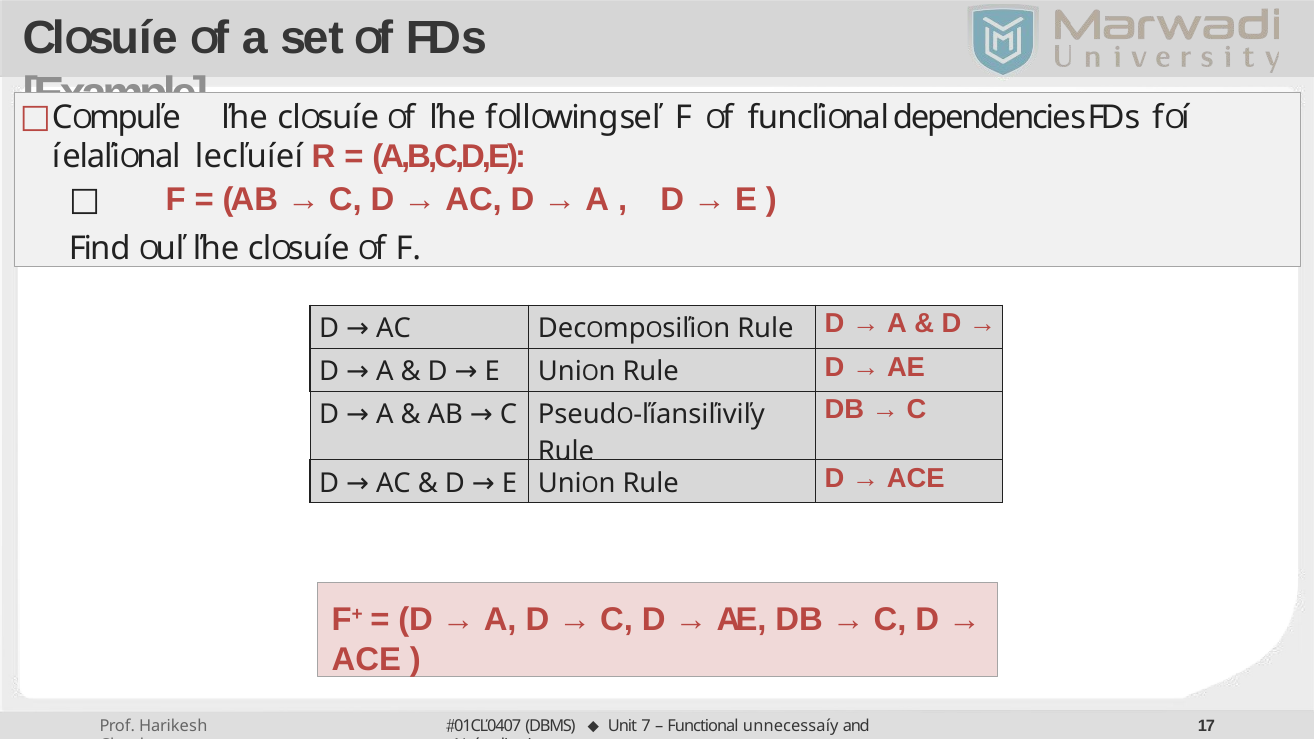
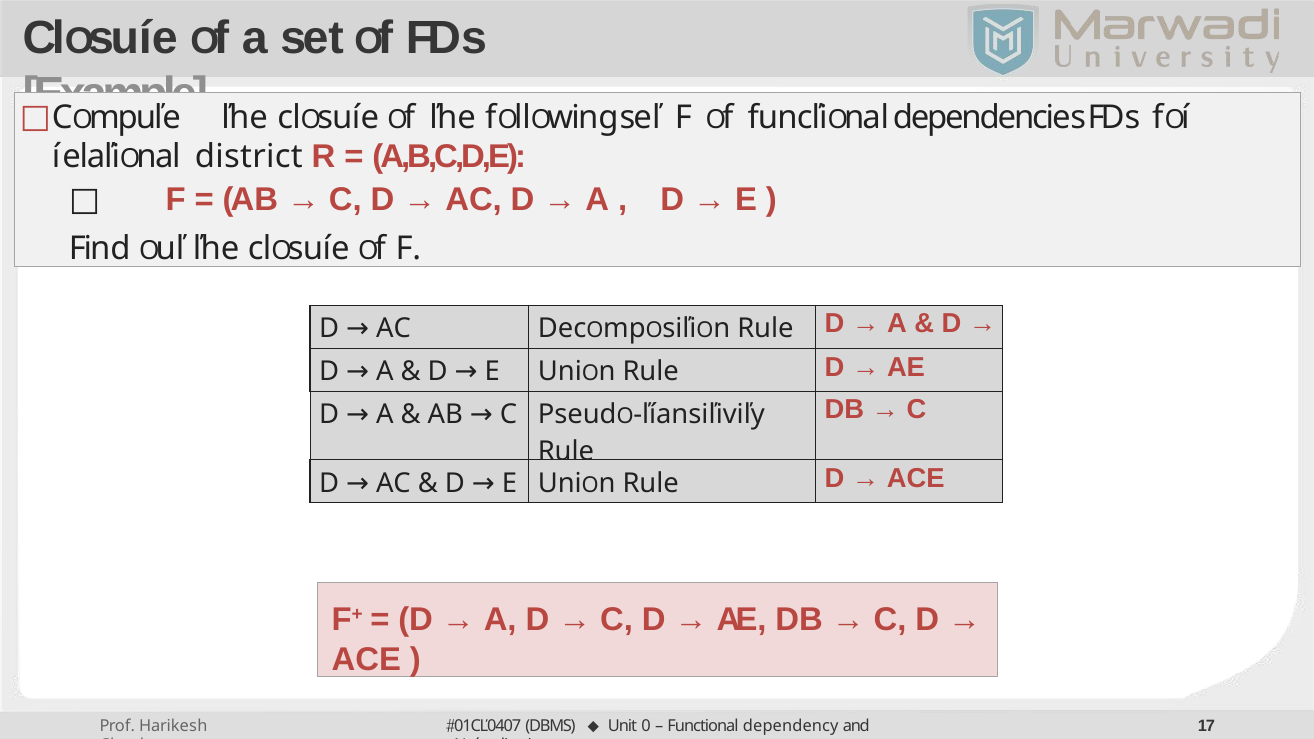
lecľuíeí: lecľuíeí -> district (249, 157)
7: 7 -> 0 (646, 726)
unnecessaíy: unnecessaíy -> dependency (791, 726)
